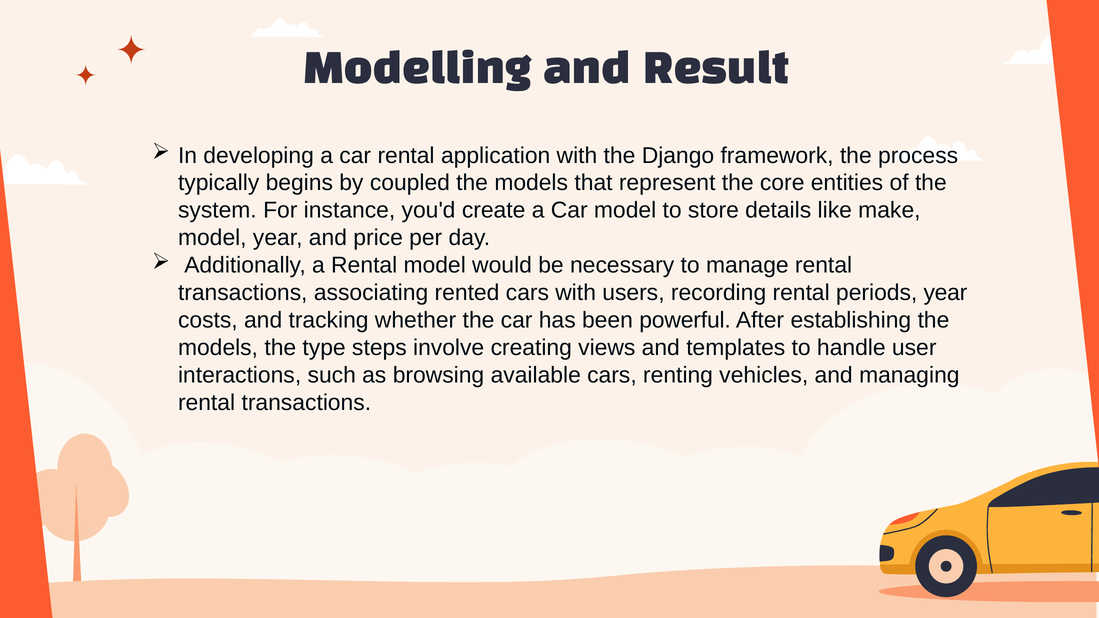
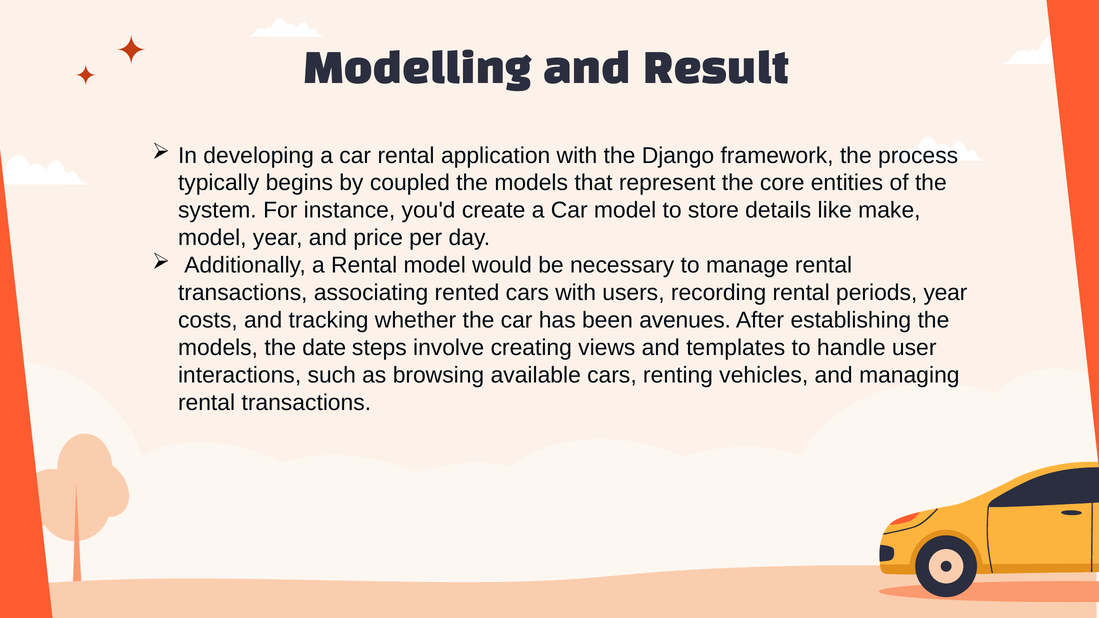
powerful: powerful -> avenues (685, 320)
type: type -> date (324, 348)
